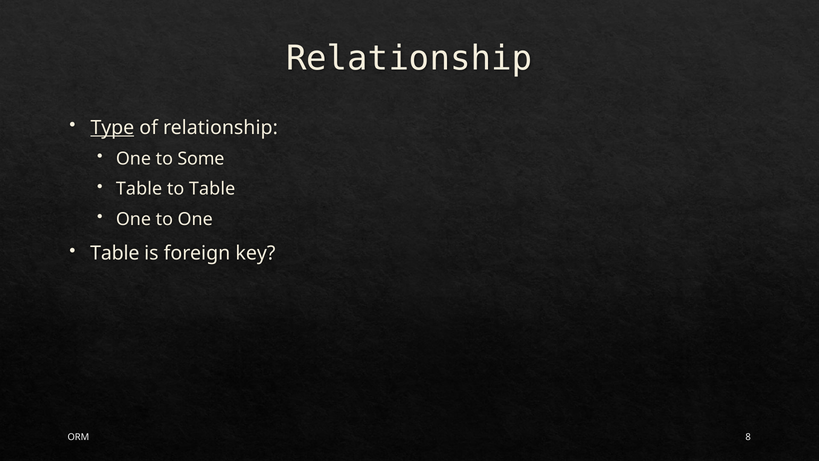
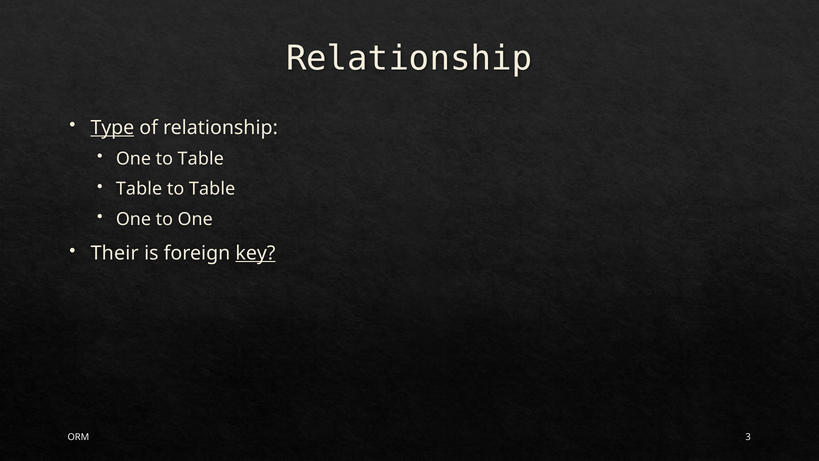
One to Some: Some -> Table (201, 159)
Table: Table -> Their (115, 253)
key underline: none -> present (255, 253)
8: 8 -> 3 (748, 437)
